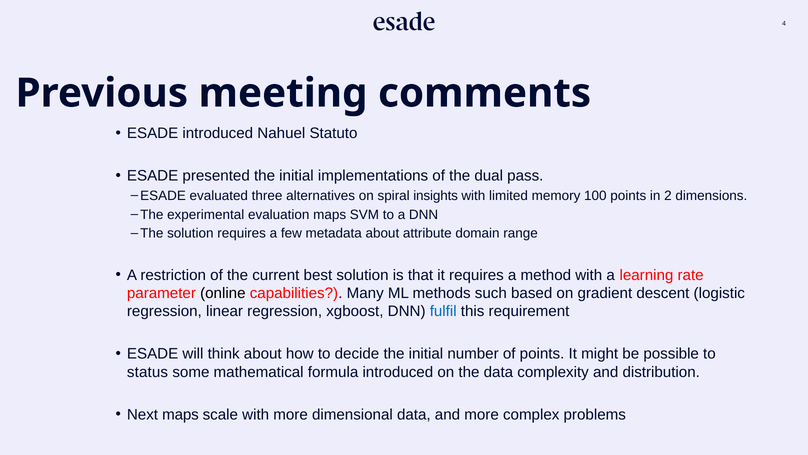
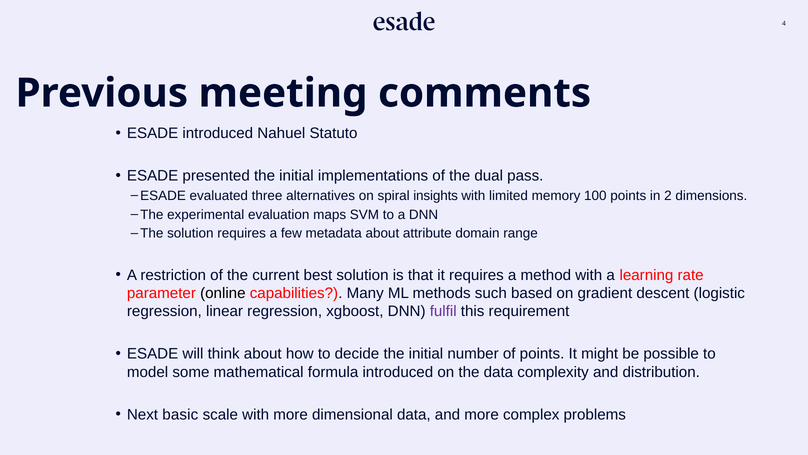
fulfil colour: blue -> purple (443, 311)
status: status -> model (148, 372)
Next maps: maps -> basic (180, 414)
